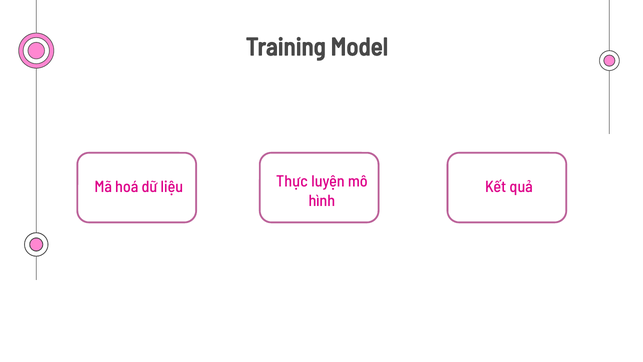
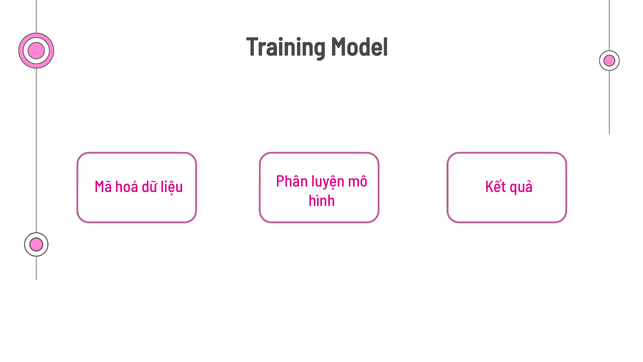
Thực: Thực -> Phân (292, 181)
